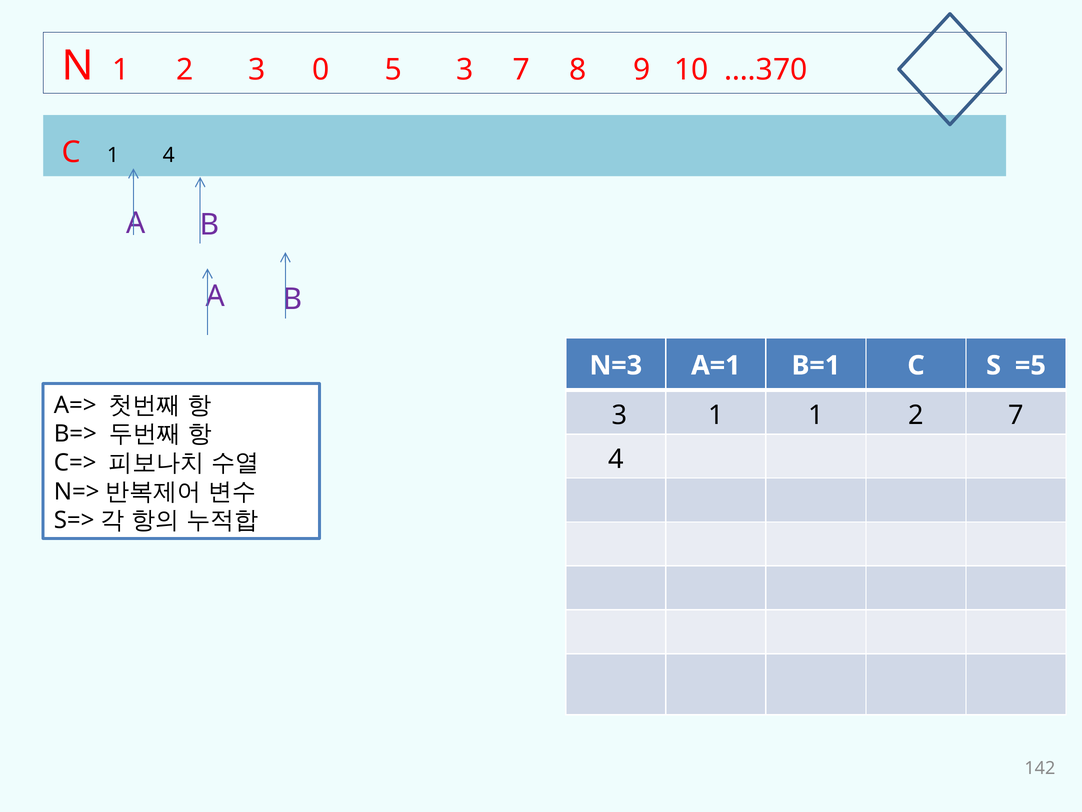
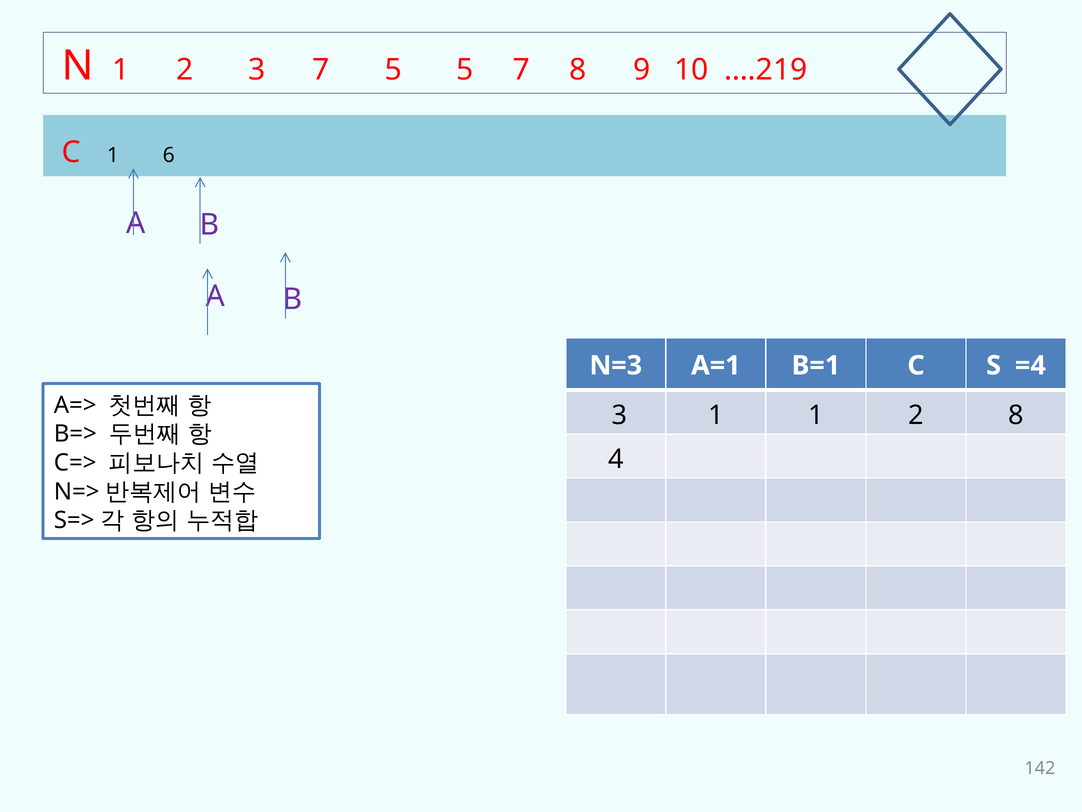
3 0: 0 -> 7 (321, 70)
5 3: 3 -> 5 (465, 70)
….370: ….370 -> ….219 (766, 70)
1 4: 4 -> 6 (169, 155)
=5: =5 -> =4 (1030, 365)
2 7: 7 -> 8 (1016, 415)
